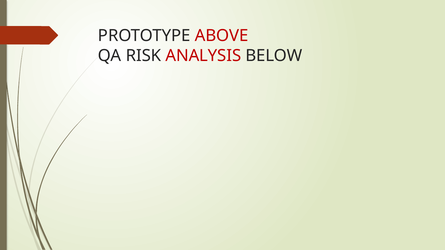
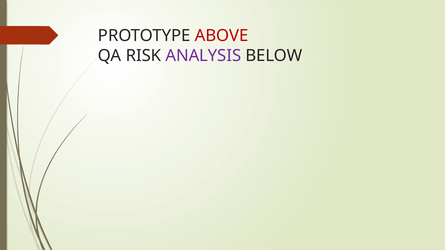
ANALYSIS colour: red -> purple (203, 56)
